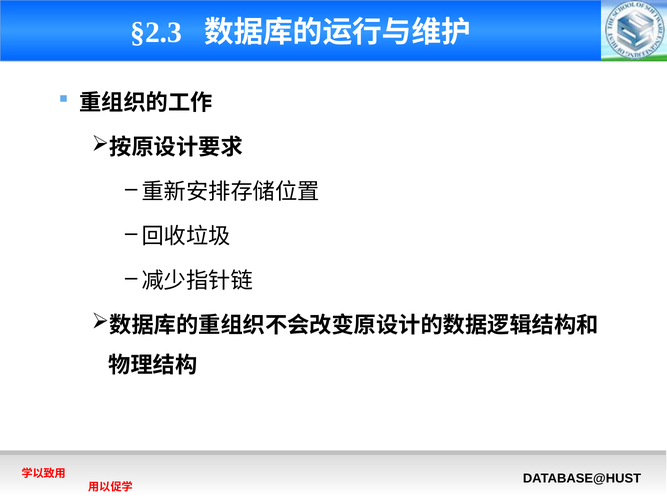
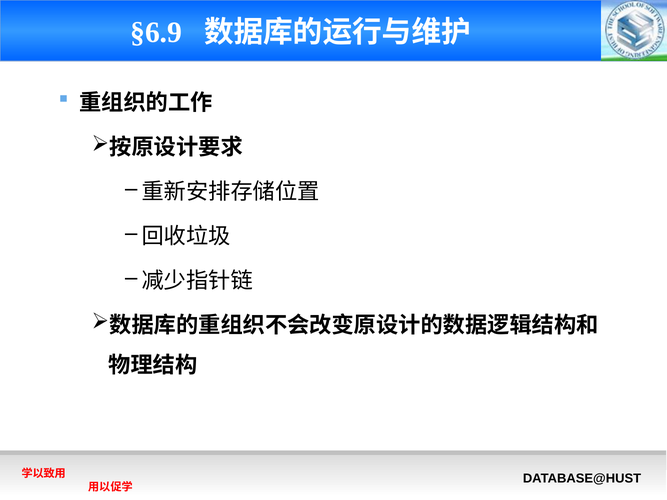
§2.3: §2.3 -> §6.9 (156, 33)
